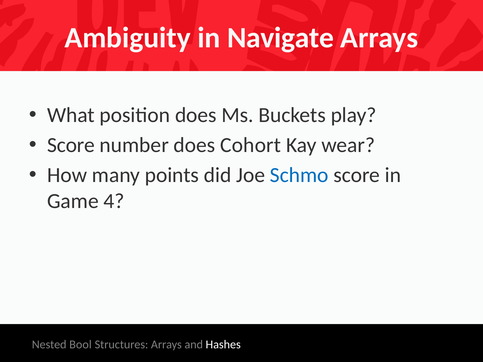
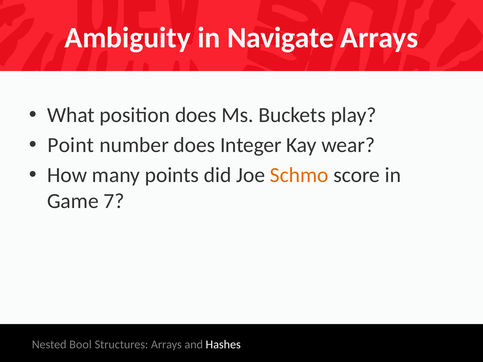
Score: Score -> Point (71, 145)
Cohort: Cohort -> Integer (251, 145)
Schmo colour: blue -> orange (299, 175)
4: 4 -> 7 (114, 201)
